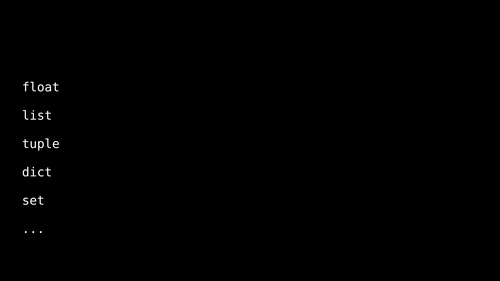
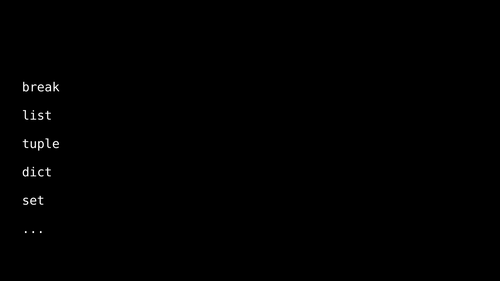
float: float -> break (41, 88)
